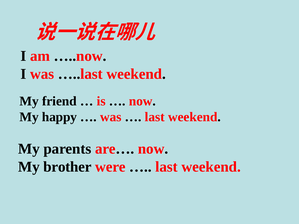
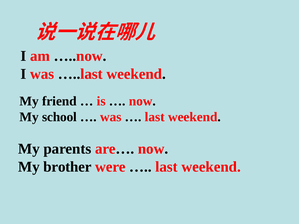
happy: happy -> school (59, 117)
